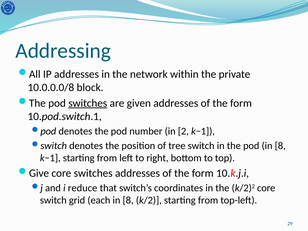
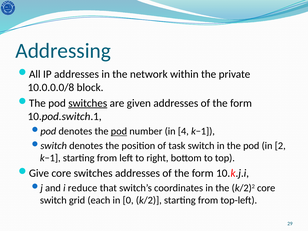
pod underline: none -> present (119, 131)
2: 2 -> 4 (183, 131)
tree: tree -> task (177, 146)
pod in 8: 8 -> 2 (280, 146)
each in 8: 8 -> 0 (128, 200)
